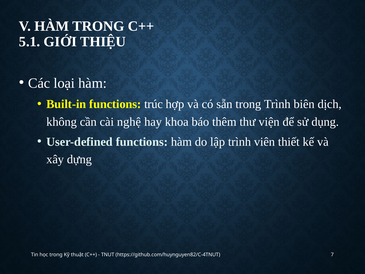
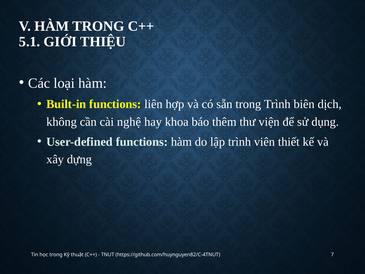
trúc: trúc -> liên (153, 104)
